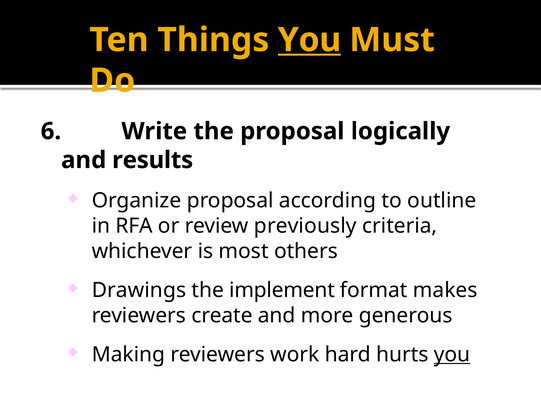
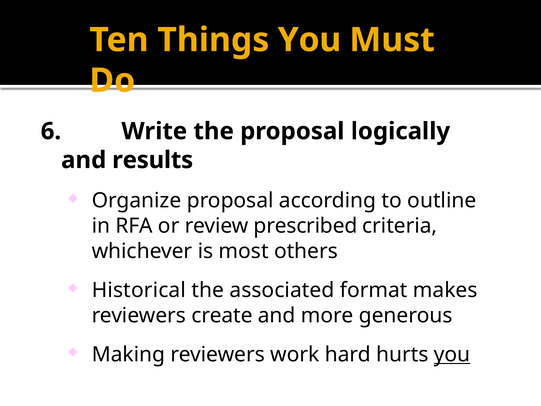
You underline: present -> none (310, 40)
previously: previously -> prescribed (305, 226)
Drawings: Drawings -> Historical (139, 290)
implement: implement -> associated (282, 290)
